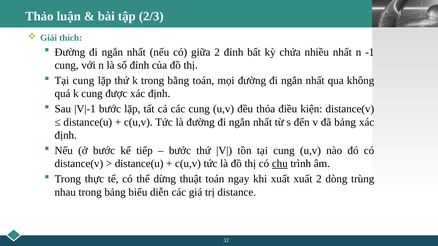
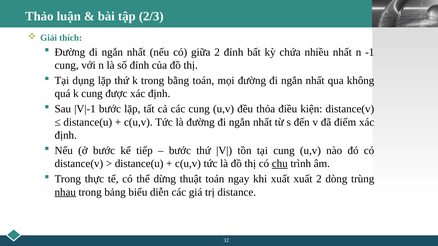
cung: cung -> dụng (83, 81)
đã bảng: bảng -> điểm (345, 122)
nhau underline: none -> present (65, 192)
